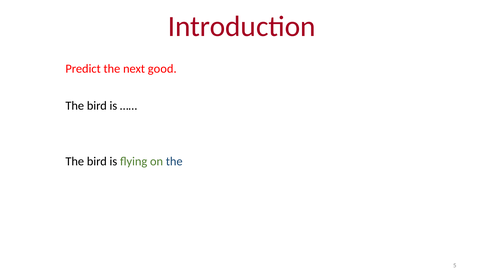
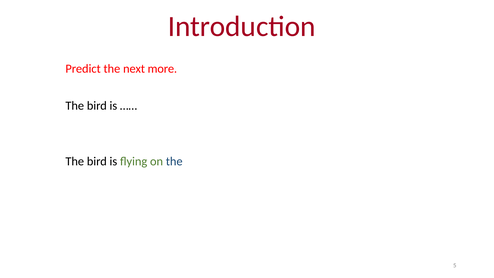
good: good -> more (162, 69)
